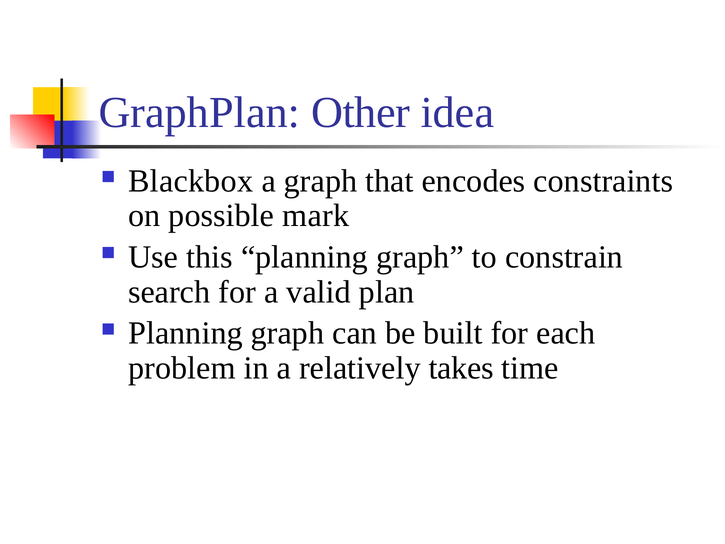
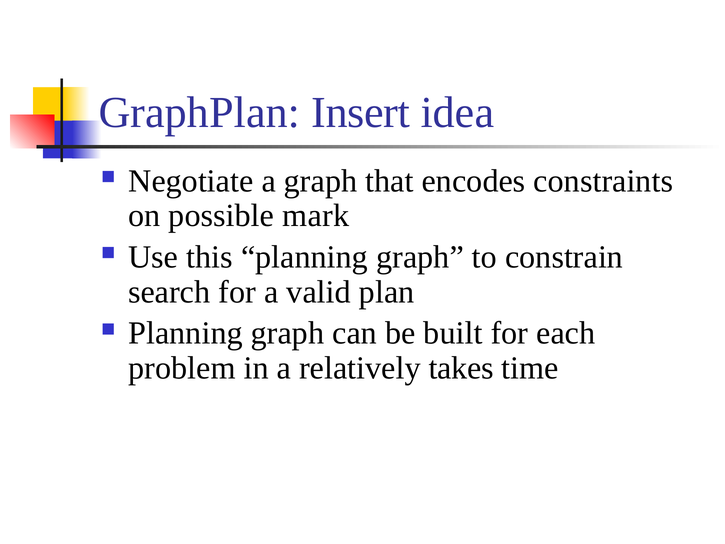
Other: Other -> Insert (361, 112)
Blackbox: Blackbox -> Negotiate (191, 181)
